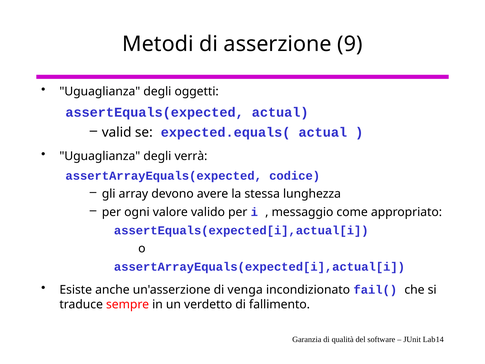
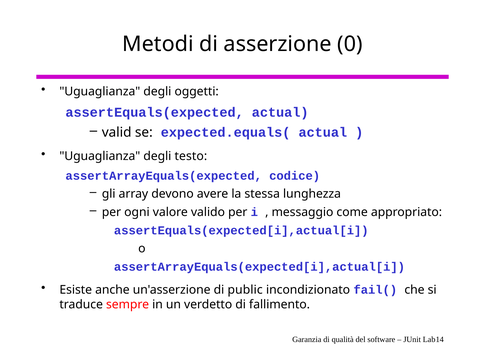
9: 9 -> 0 (350, 44)
verrà: verrà -> testo (191, 156)
venga: venga -> public (245, 290)
